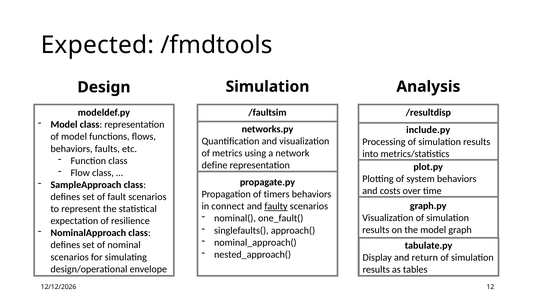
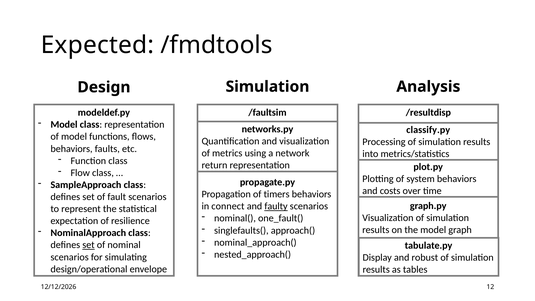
include.py: include.py -> classify.py (428, 130)
define: define -> return (214, 165)
set underline: none -> present (89, 245)
return: return -> robust (425, 257)
